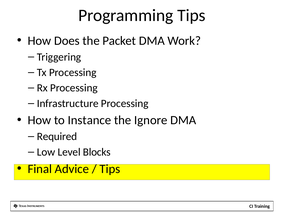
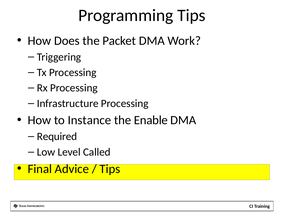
Ignore: Ignore -> Enable (151, 120)
Blocks: Blocks -> Called (97, 152)
